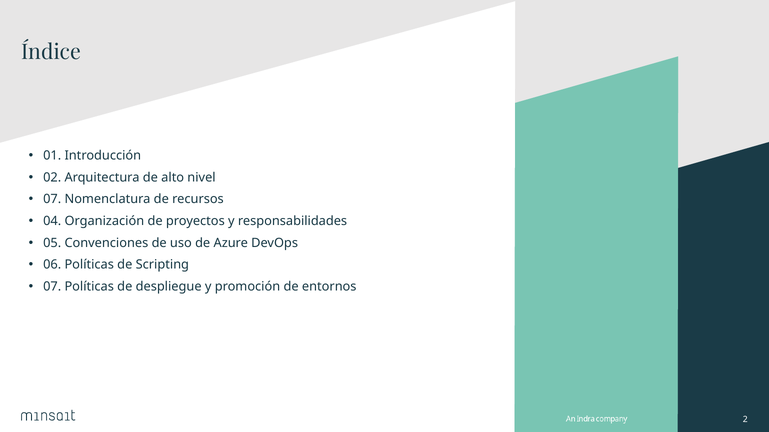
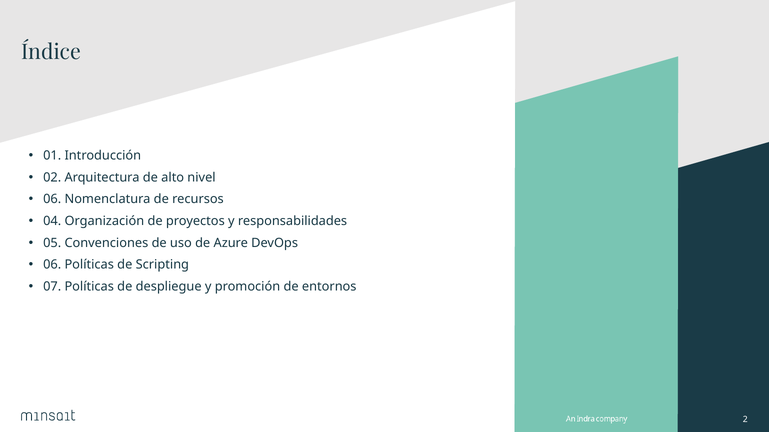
07: 07 -> 06 (52, 199)
